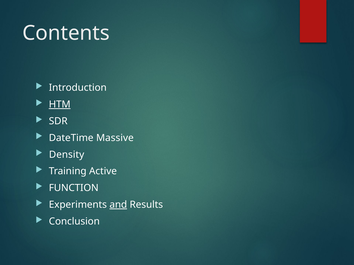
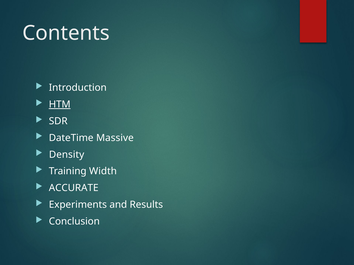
Active: Active -> Width (103, 172)
FUNCTION: FUNCTION -> ACCURATE (74, 188)
and underline: present -> none (118, 205)
